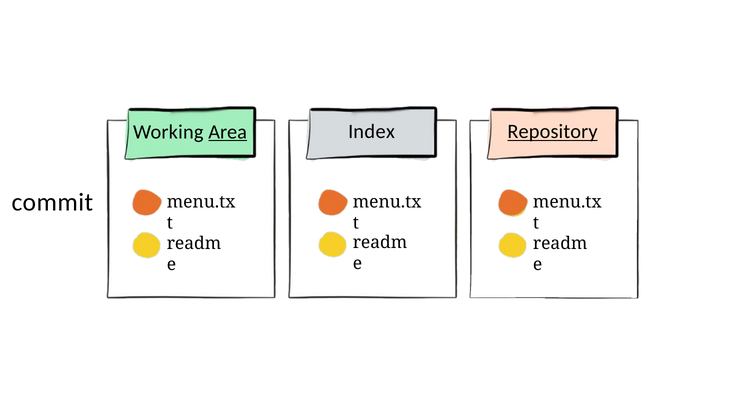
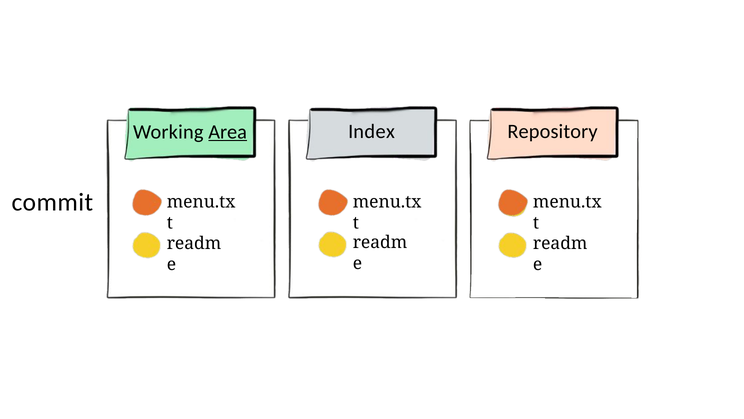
Repository underline: present -> none (553, 132)
